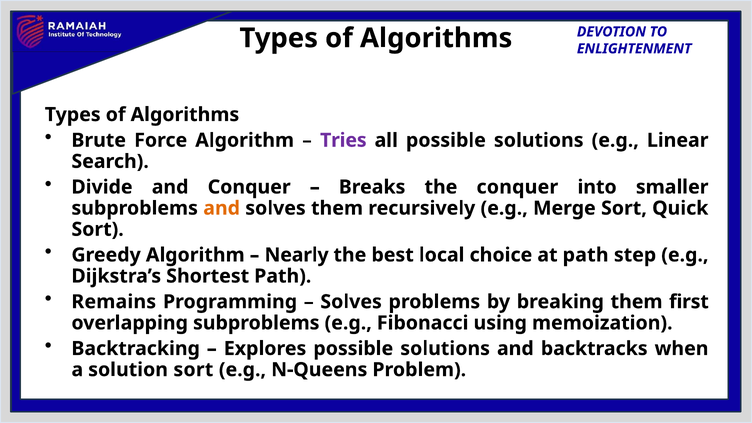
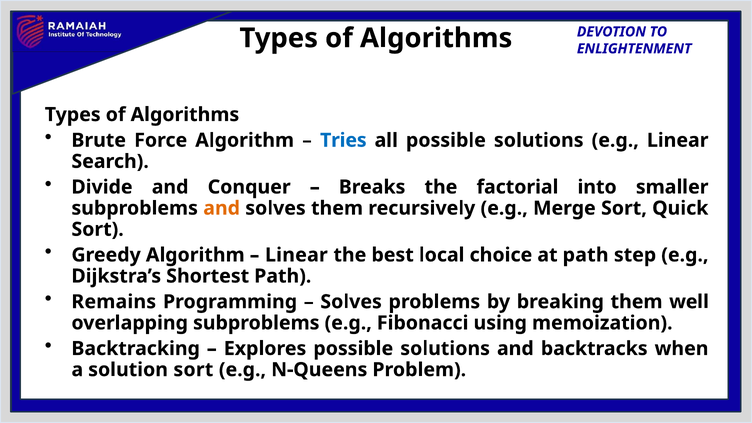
Tries colour: purple -> blue (343, 140)
the conquer: conquer -> factorial (517, 187)
Nearly: Nearly -> Linear (296, 255)
first: first -> well (689, 302)
